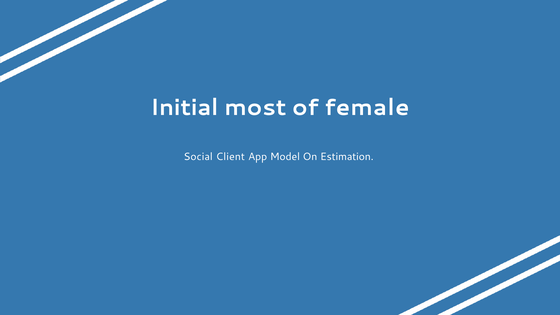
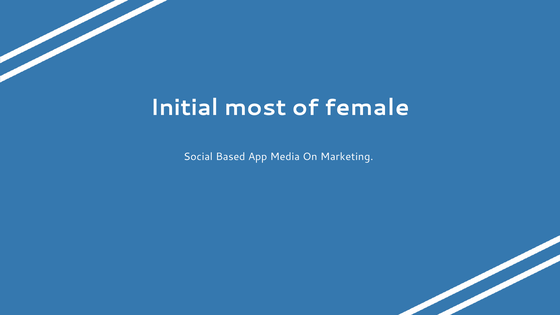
Client: Client -> Based (230, 157)
Model: Model -> Media (285, 157)
Estimation: Estimation -> Marketing (347, 157)
